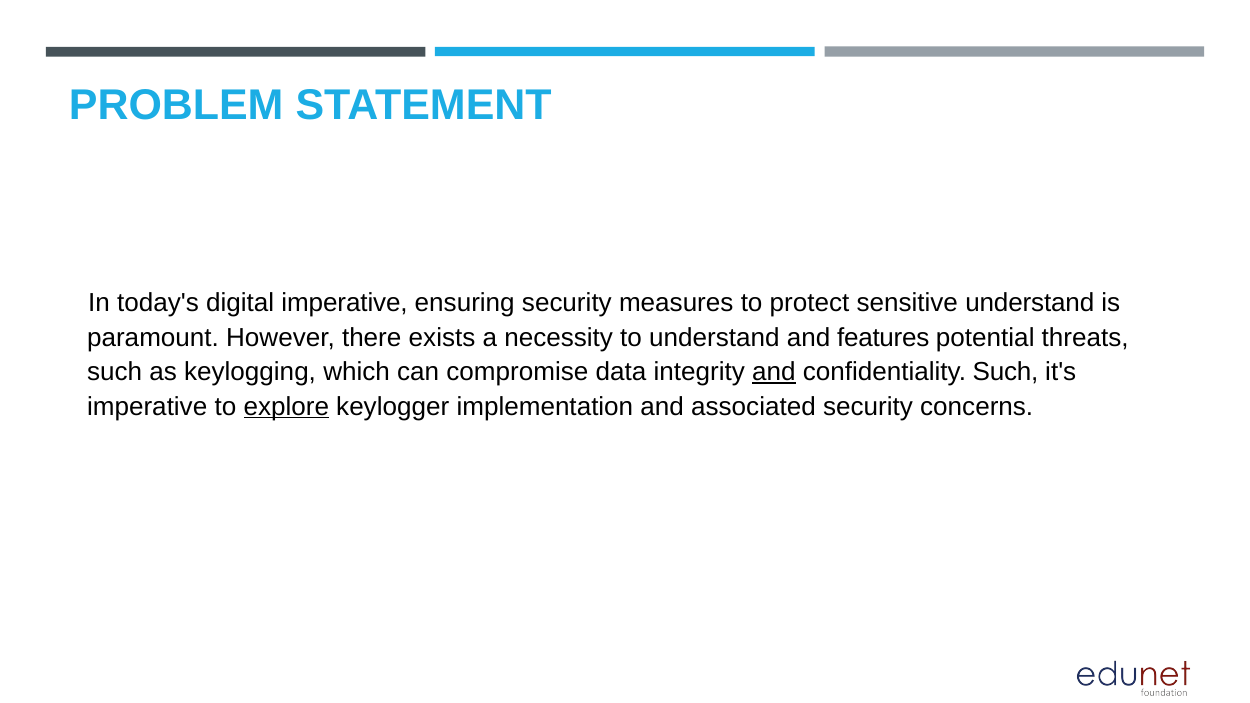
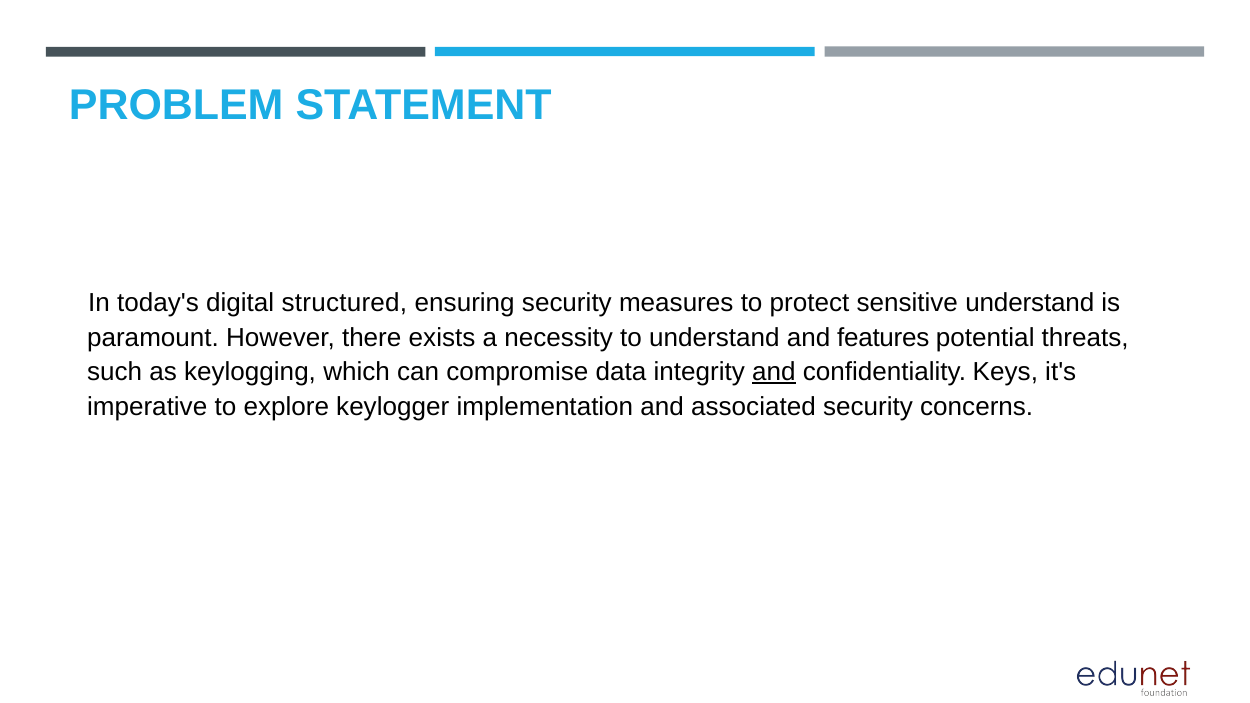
digital imperative: imperative -> structured (344, 303)
confidentiality Such: Such -> Keys (1005, 372)
explore underline: present -> none (286, 407)
